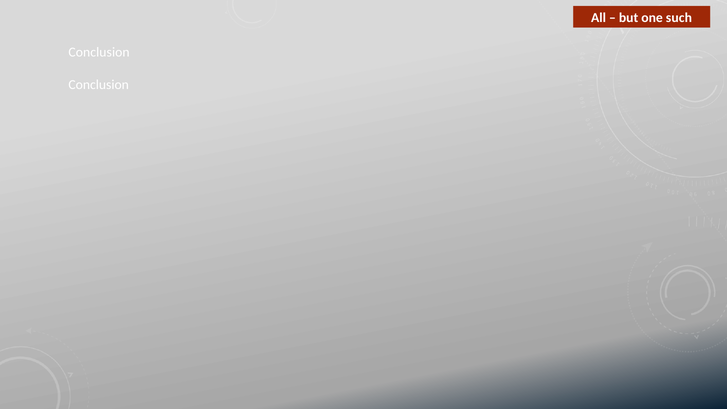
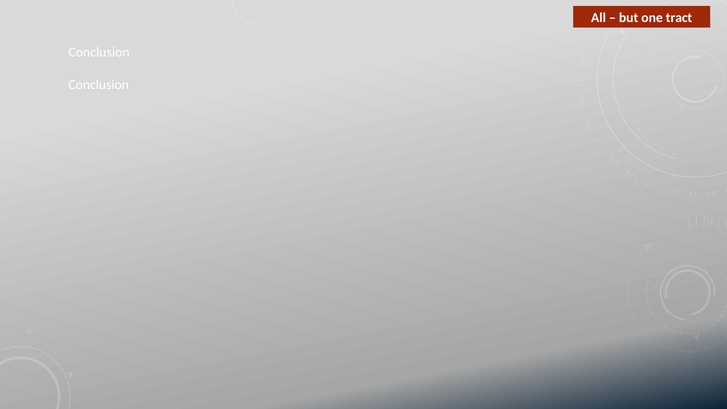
such: such -> tract (679, 18)
